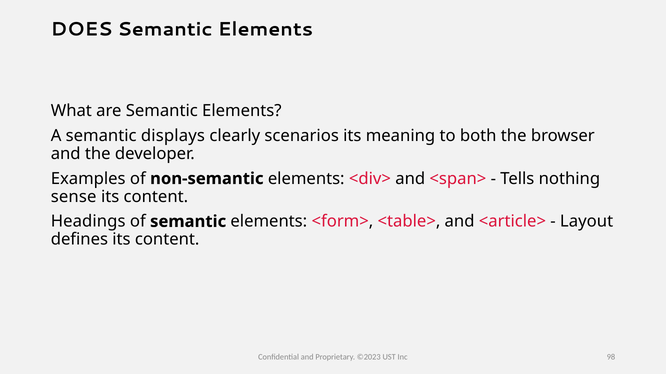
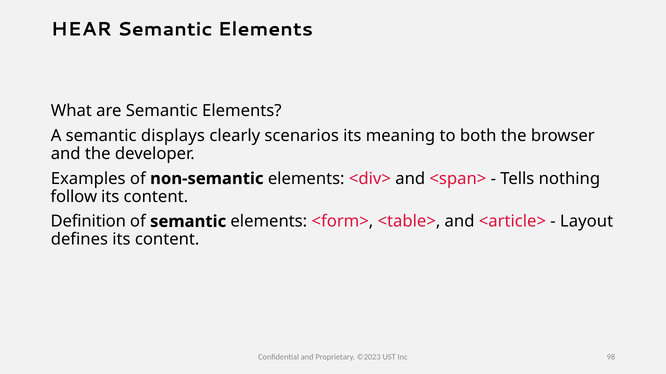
DOES: DOES -> HEAR (81, 29)
sense: sense -> follow (74, 197)
Headings: Headings -> Definition (88, 222)
